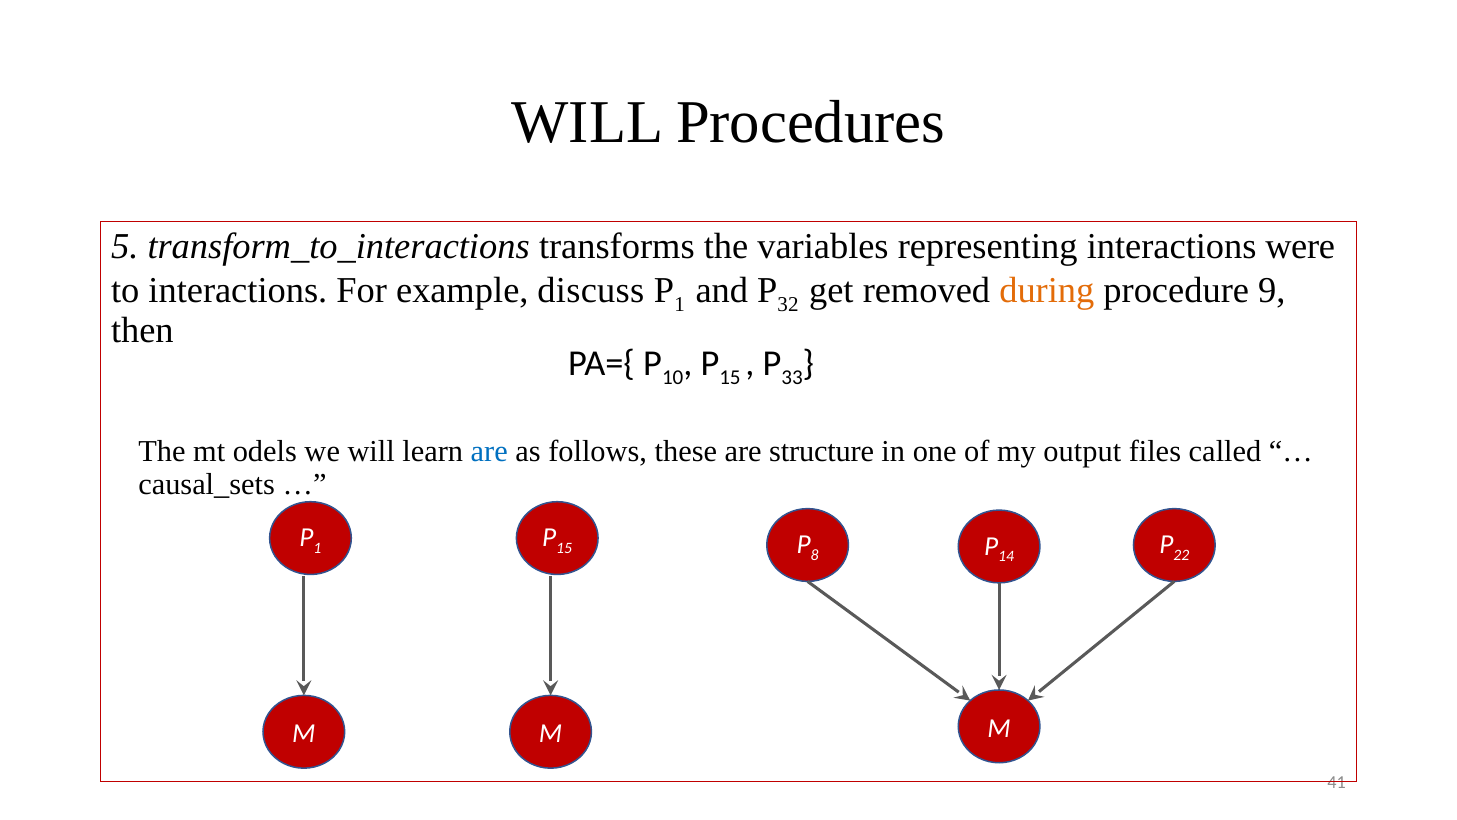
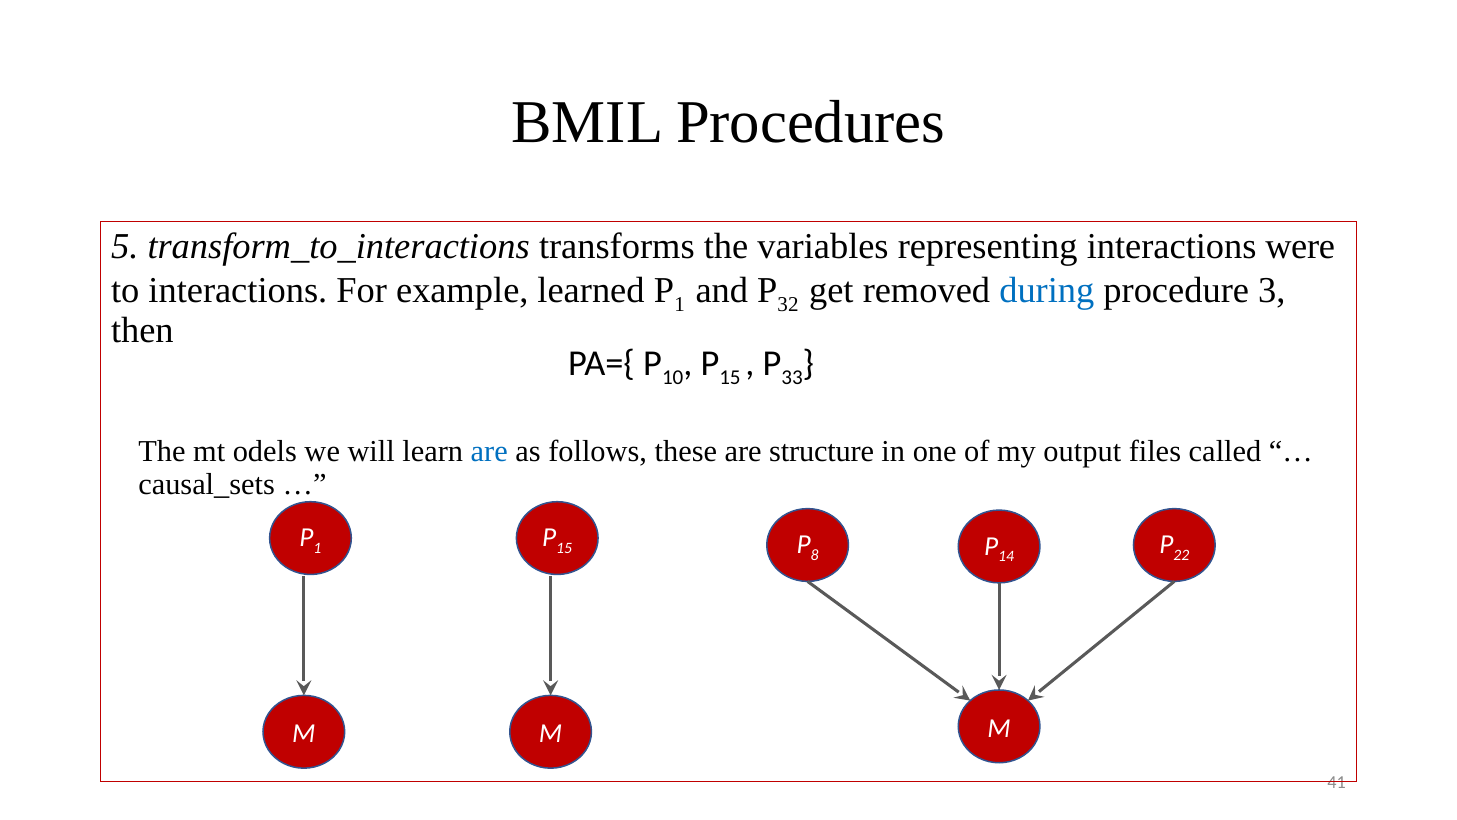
WILL: WILL -> BMIL (587, 122)
discuss: discuss -> learned (591, 290)
during colour: orange -> blue (1047, 290)
9: 9 -> 3 (1272, 290)
